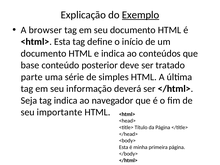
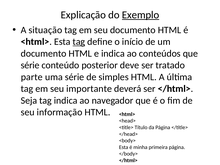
browser: browser -> situação (45, 30)
tag underline: none -> present (79, 42)
base: base -> série (30, 65)
informação: informação -> importante (89, 89)
importante: importante -> informação (60, 112)
